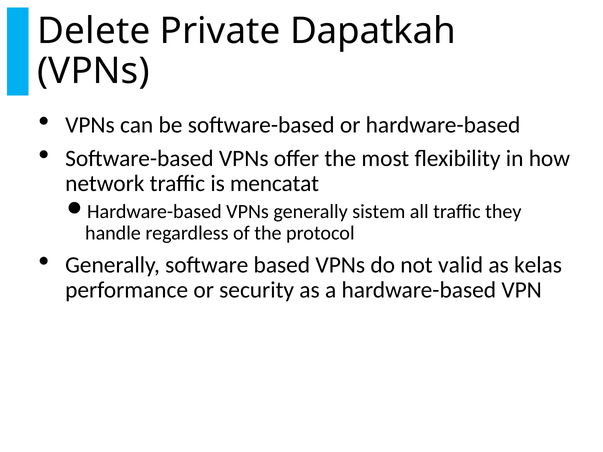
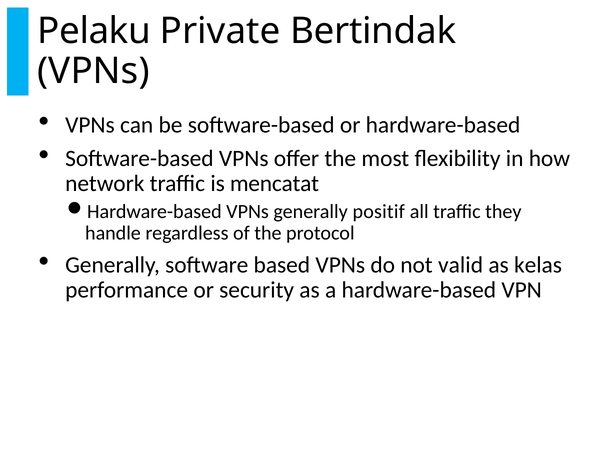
Delete: Delete -> Pelaku (94, 31)
Dapatkah: Dapatkah -> Bertindak (373, 31)
sistem: sistem -> positif (379, 212)
